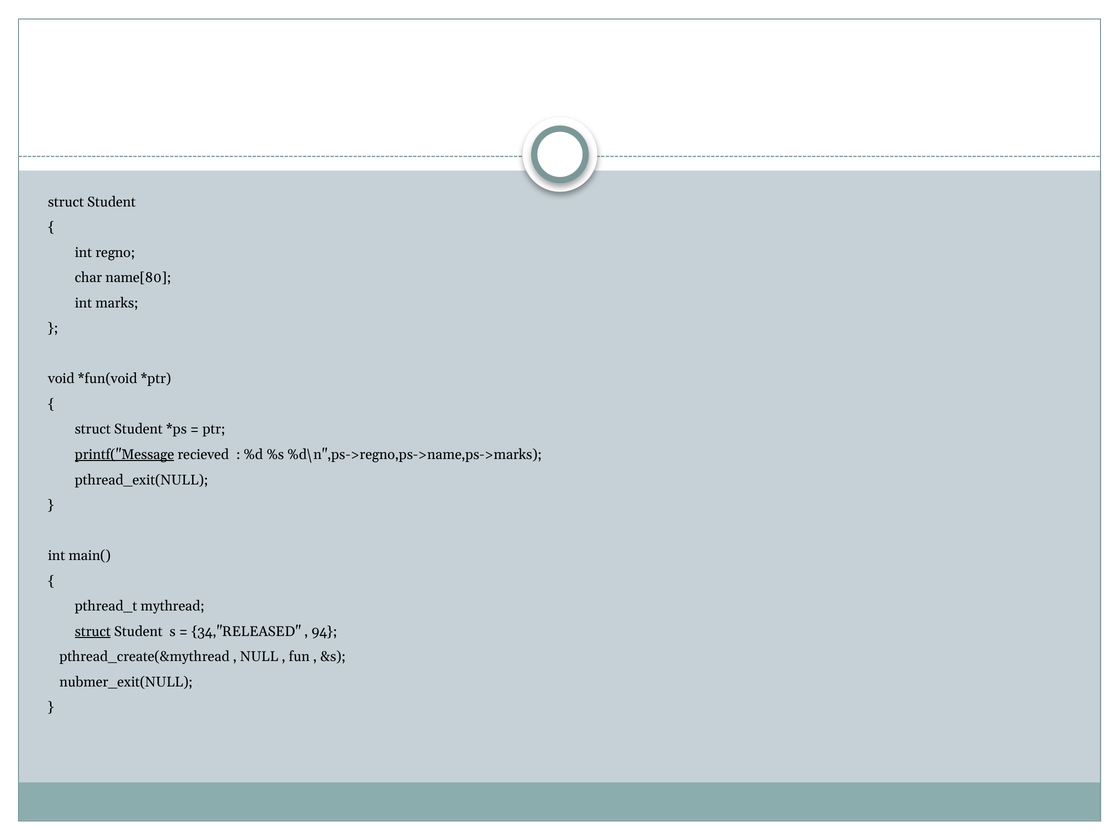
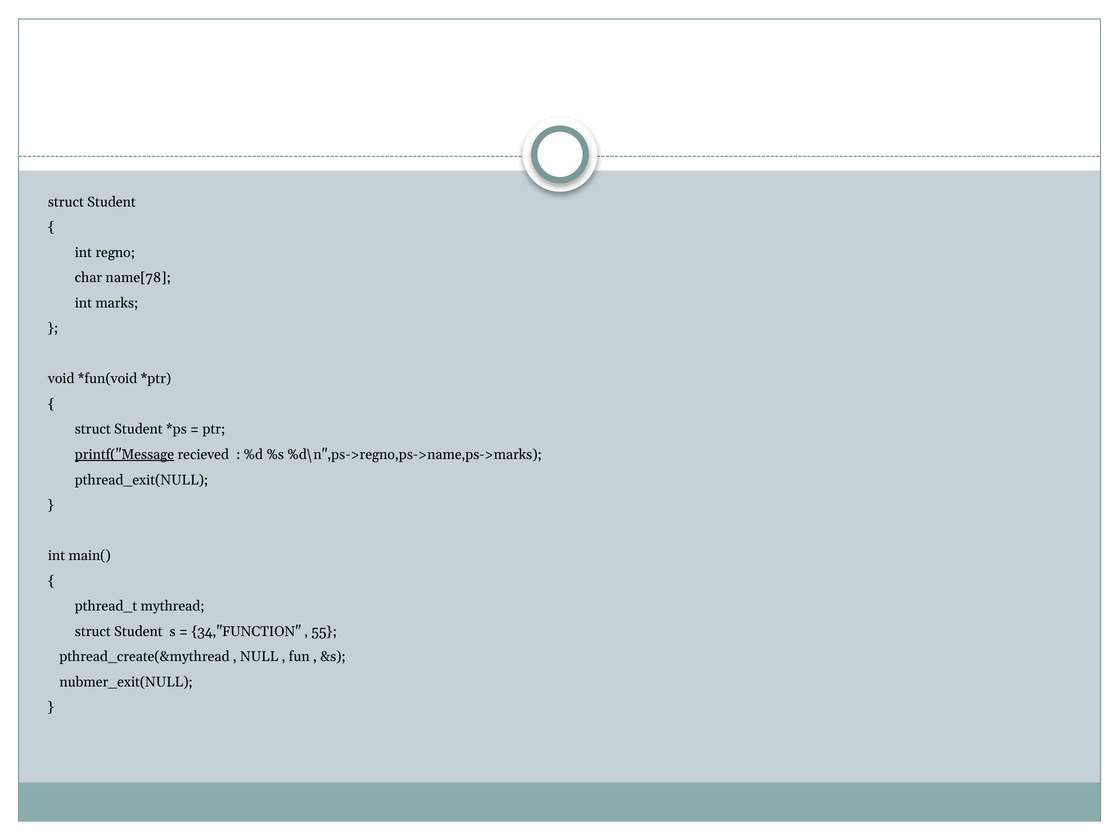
name[80: name[80 -> name[78 (138, 278)
struct underline: present -> none (93, 631)
34,"RELEASED: 34,"RELEASED -> 34,"FUNCTION (246, 631)
94: 94 -> 55 (324, 631)
